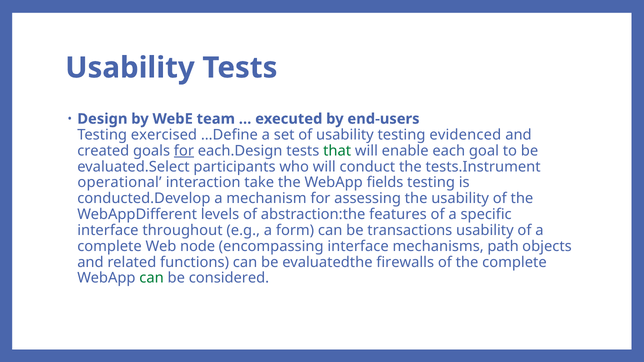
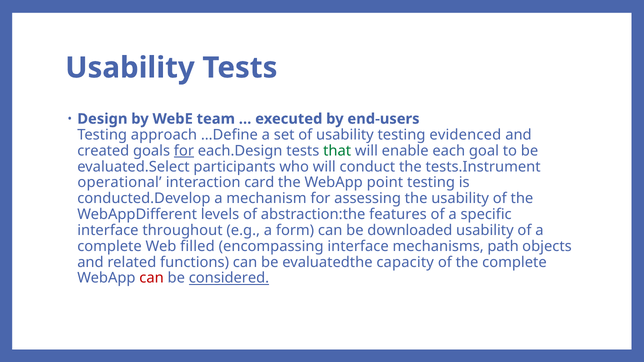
exercised: exercised -> approach (164, 135)
take: take -> card (259, 183)
fields: fields -> point (385, 183)
transactions: transactions -> downloaded (410, 231)
node: node -> filled (197, 246)
firewalls: firewalls -> capacity (405, 262)
can colour: green -> red (152, 278)
considered underline: none -> present (229, 278)
